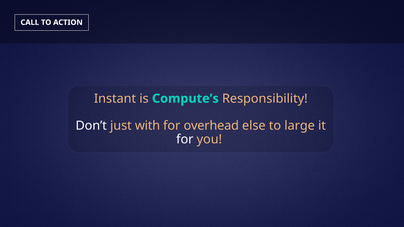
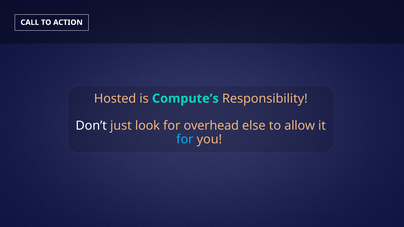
Instant: Instant -> Hosted (115, 99)
with: with -> look (148, 126)
large: large -> allow (300, 126)
for colour: white -> light blue (185, 140)
